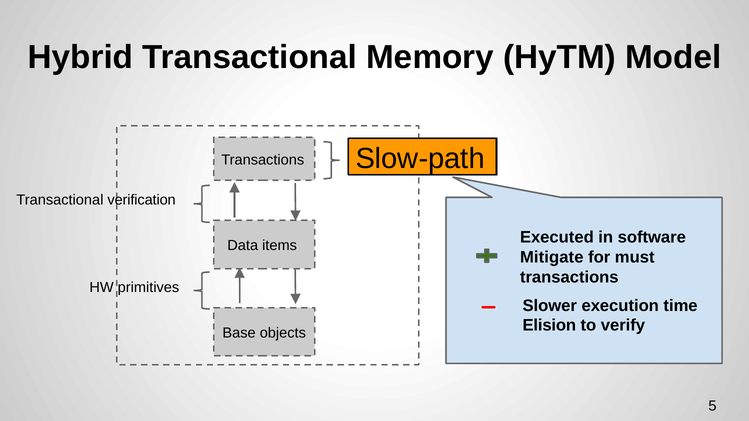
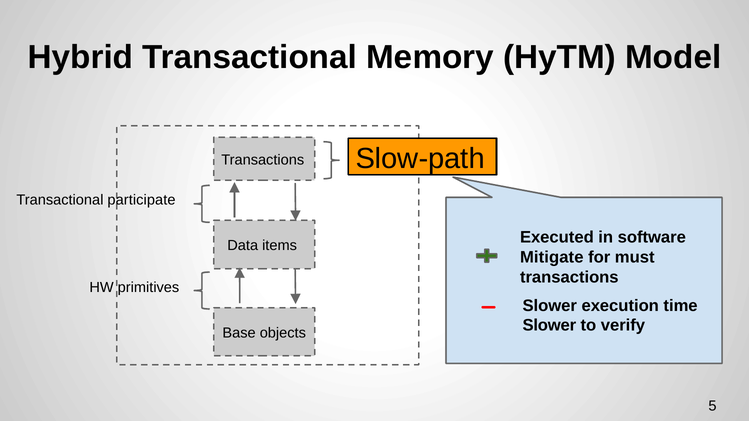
verification: verification -> participate (141, 200)
Elision: Elision -> Slower (549, 326)
